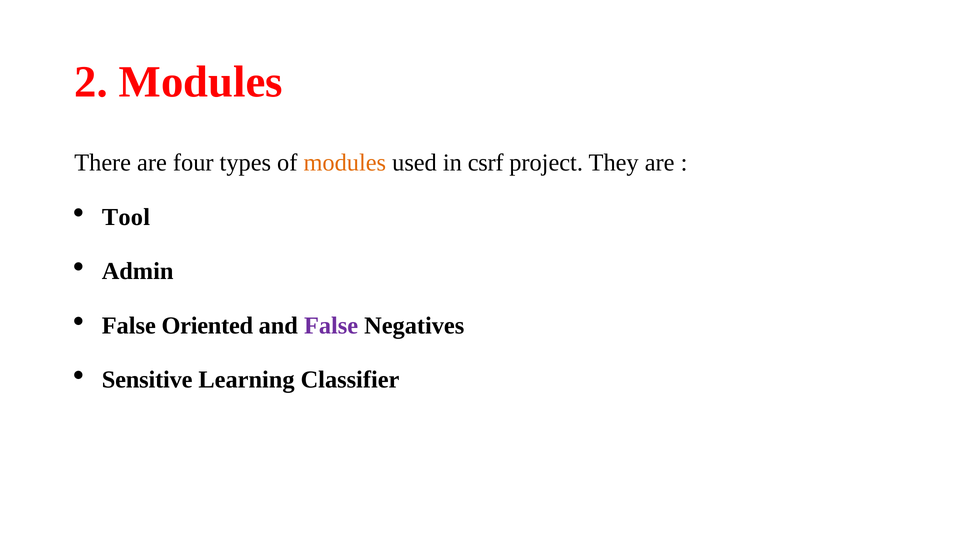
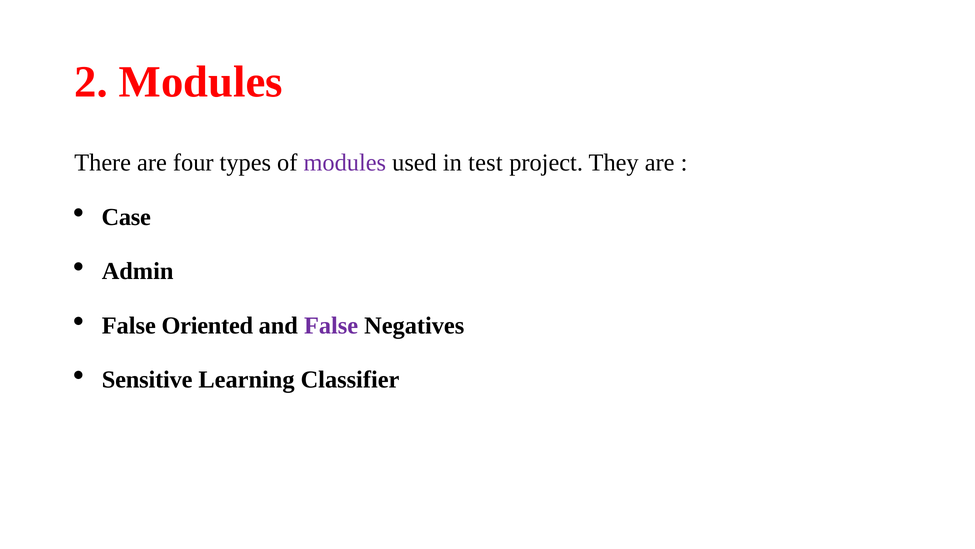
modules colour: orange -> purple (345, 163)
csrf: csrf -> test (485, 163)
Tool: Tool -> Case (126, 217)
